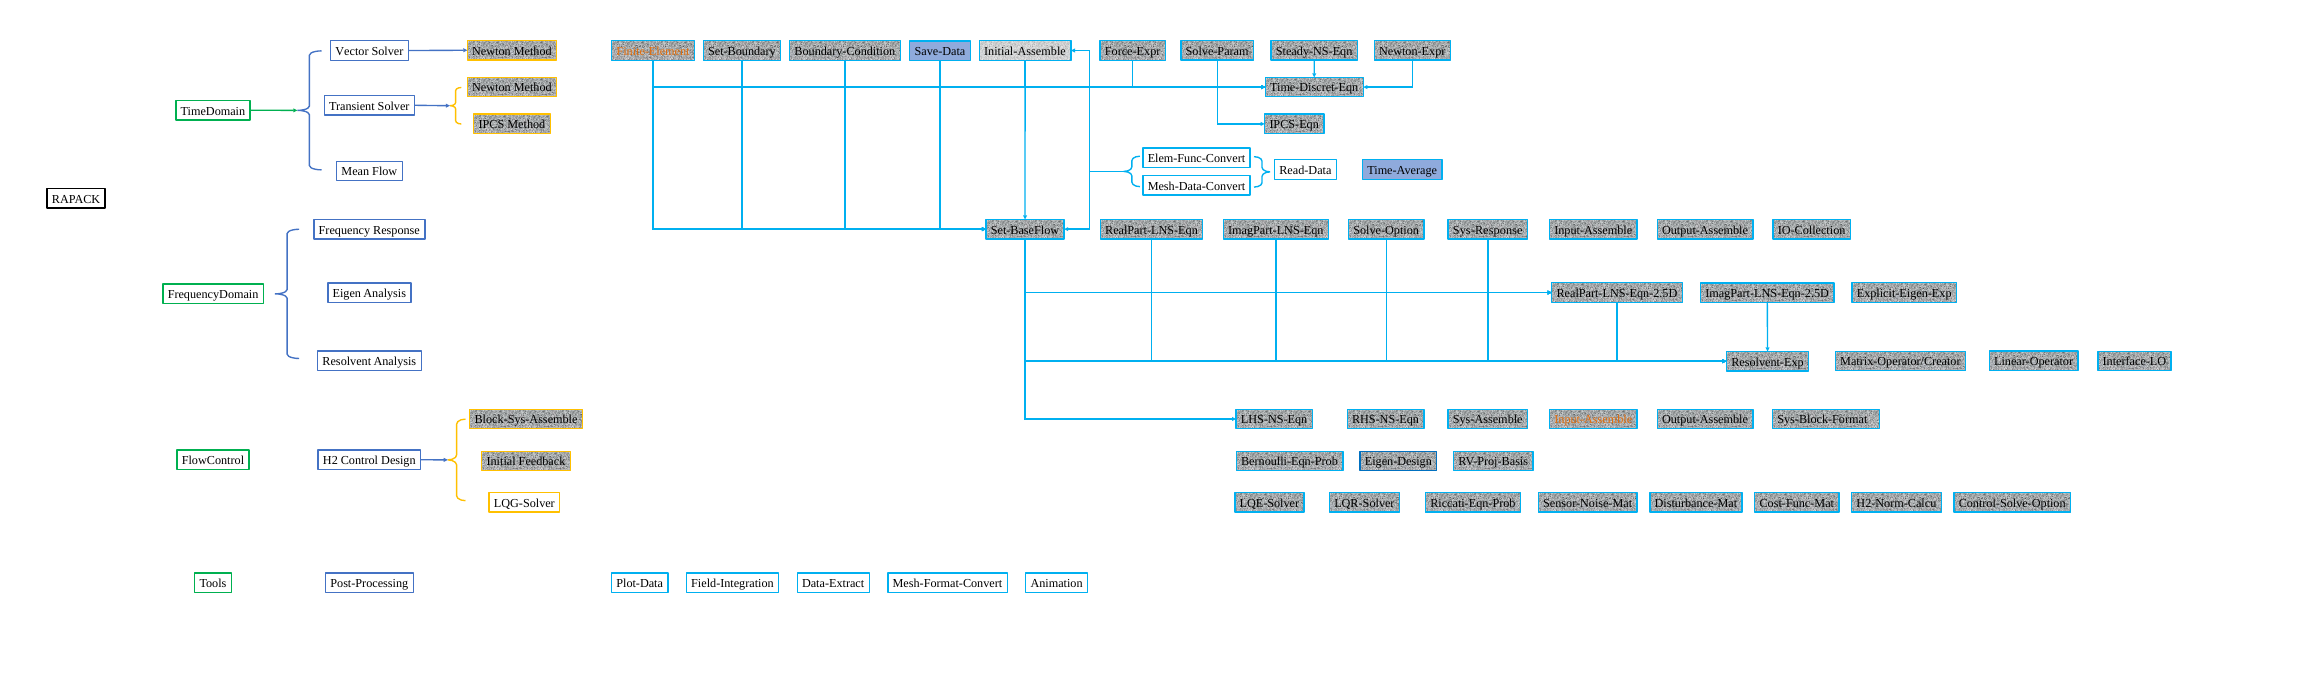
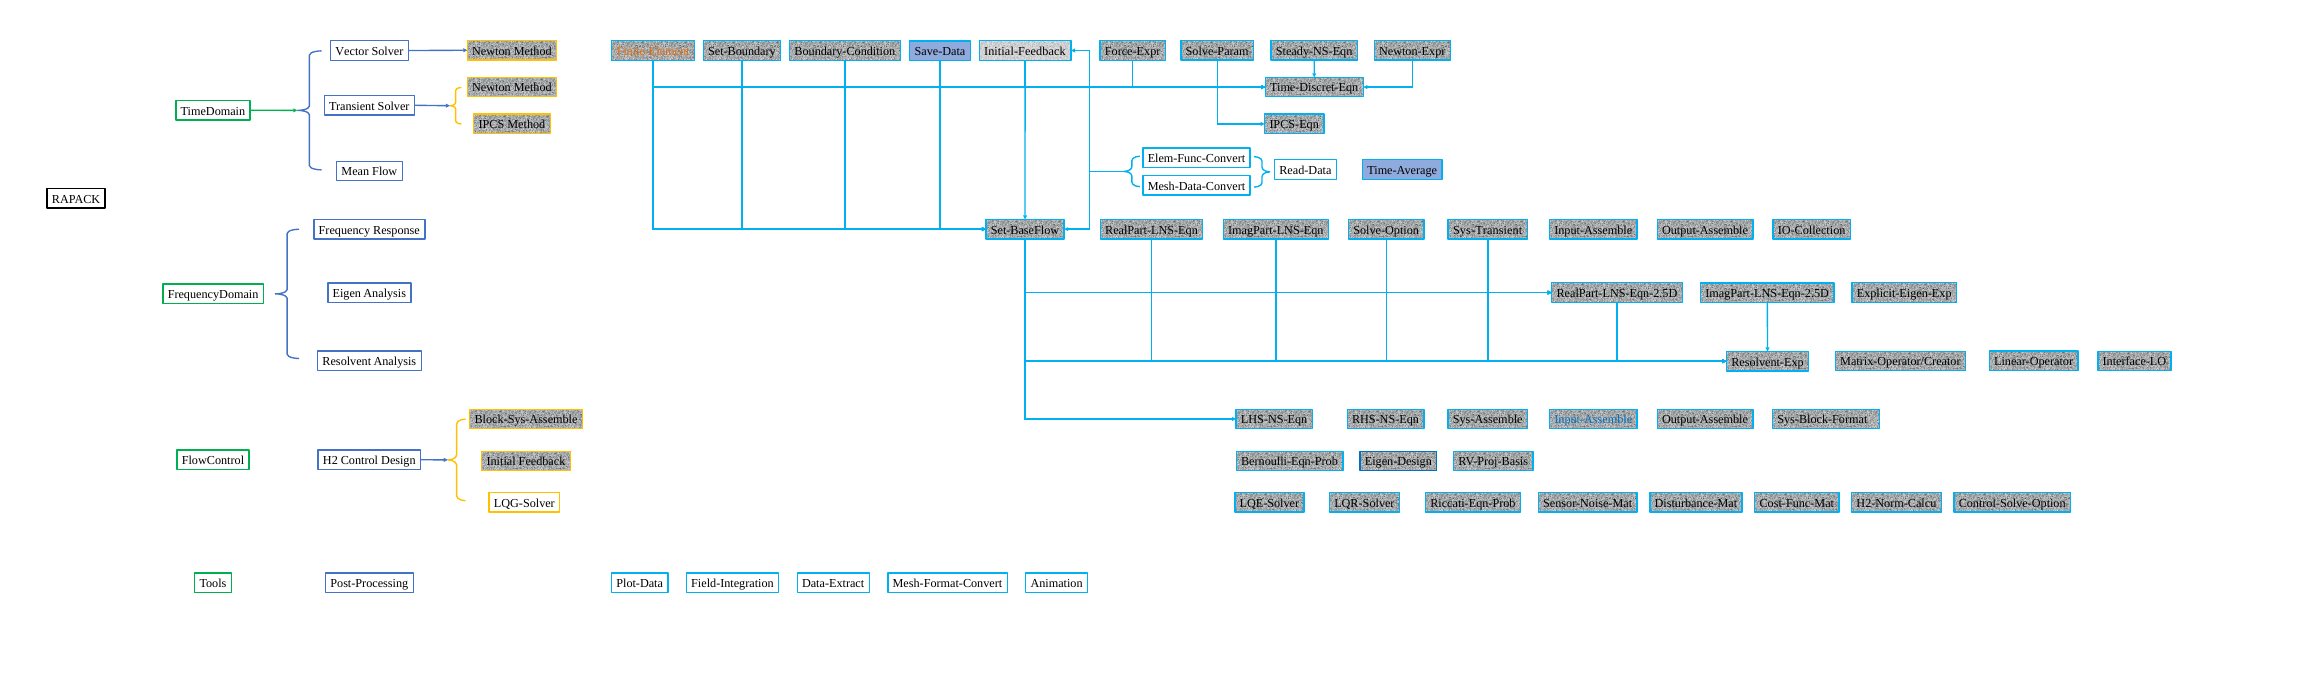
Initial-Assemble: Initial-Assemble -> Initial-Feedback (1025, 51)
Sys-Response: Sys-Response -> Sys-Transient (1488, 230)
Input-Assemble colour: orange -> blue (1593, 420)
